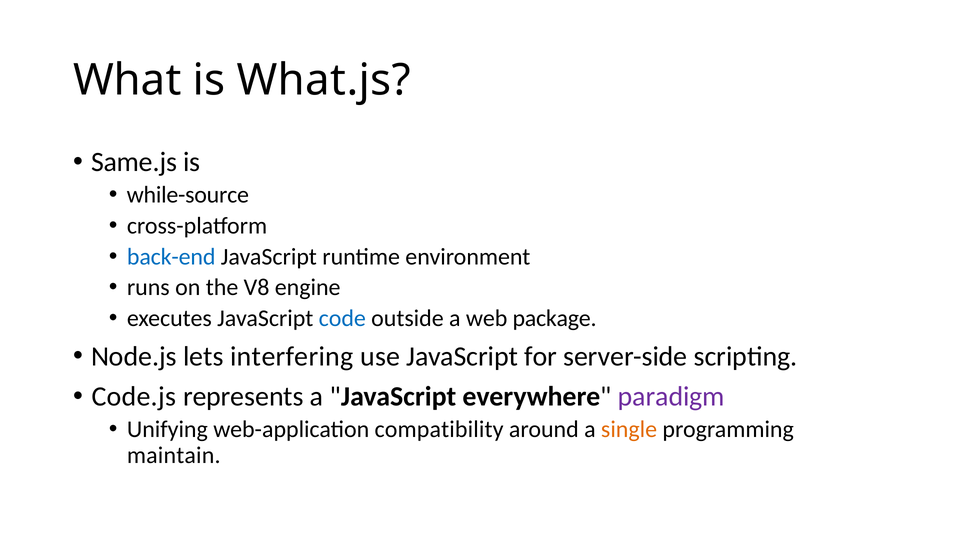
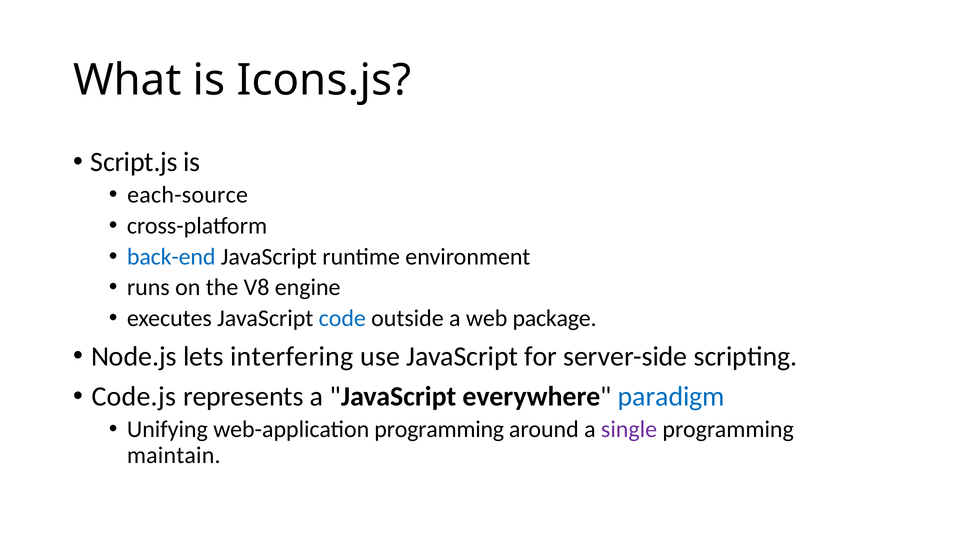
What.js: What.js -> Icons.js (324, 80)
Same.js: Same.js -> Script.js (134, 162)
while-source: while-source -> each-source (188, 195)
paradigm colour: purple -> blue (671, 396)
web-application compatibility: compatibility -> programming (439, 429)
single colour: orange -> purple (629, 429)
